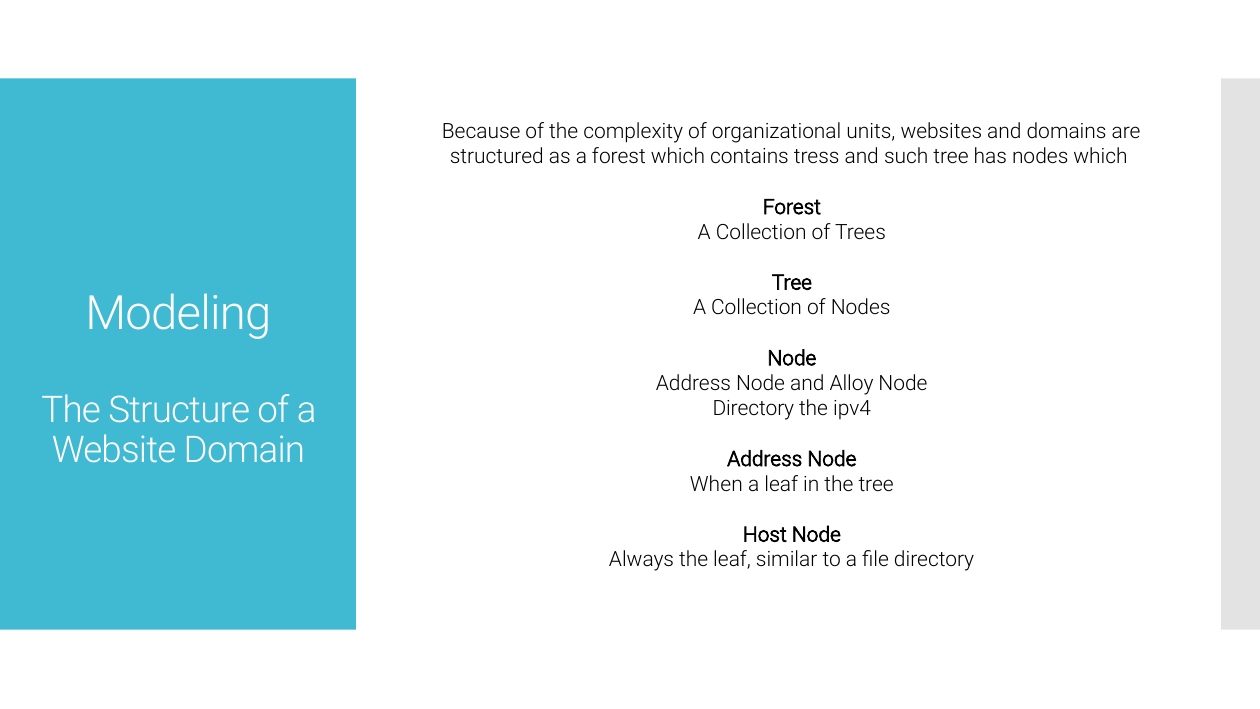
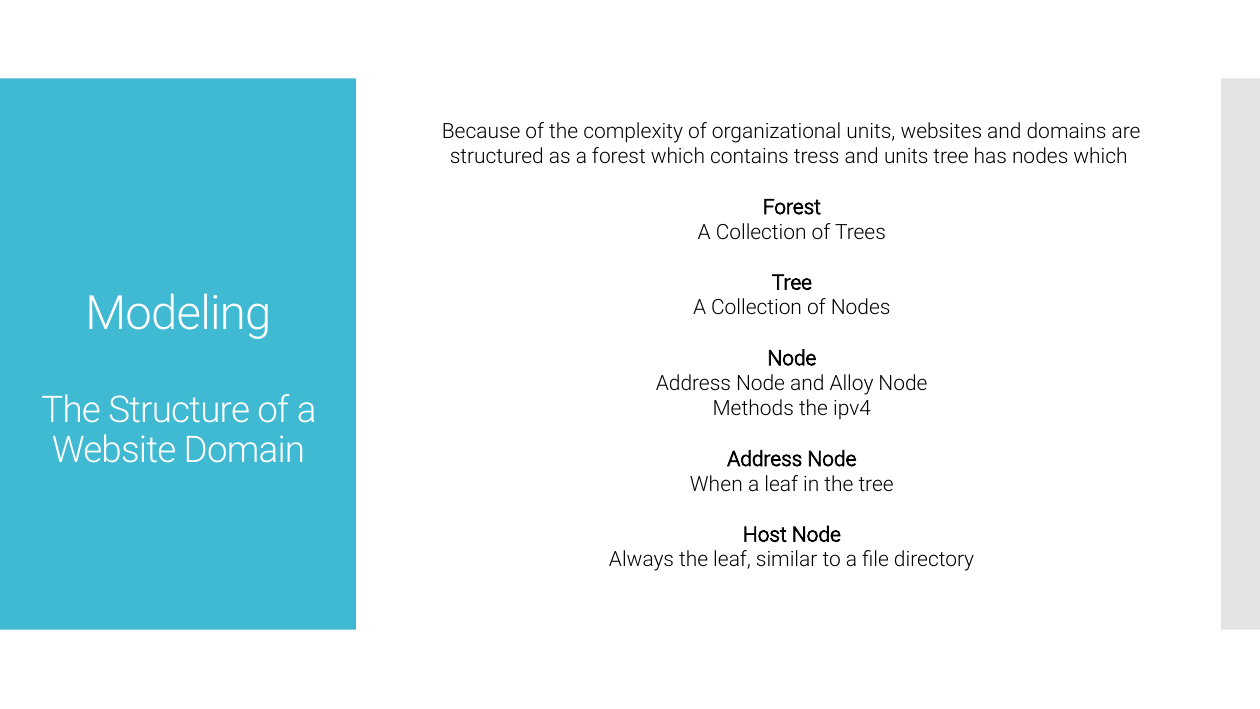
and such: such -> units (906, 157)
Directory: Directory -> Methods (753, 409)
